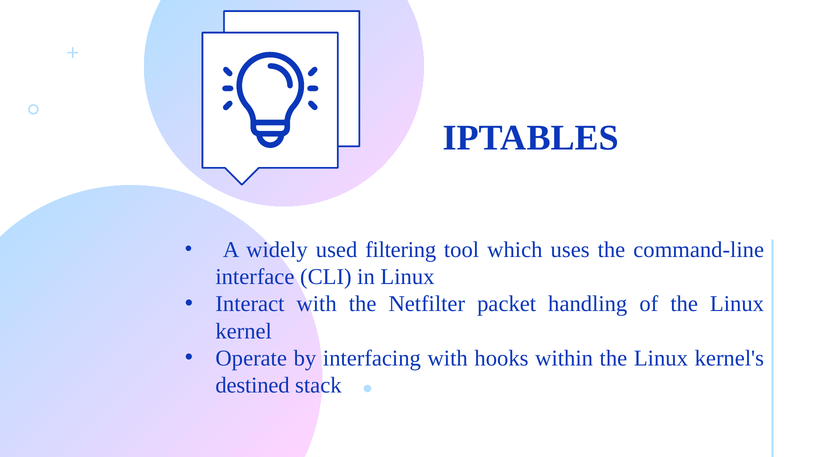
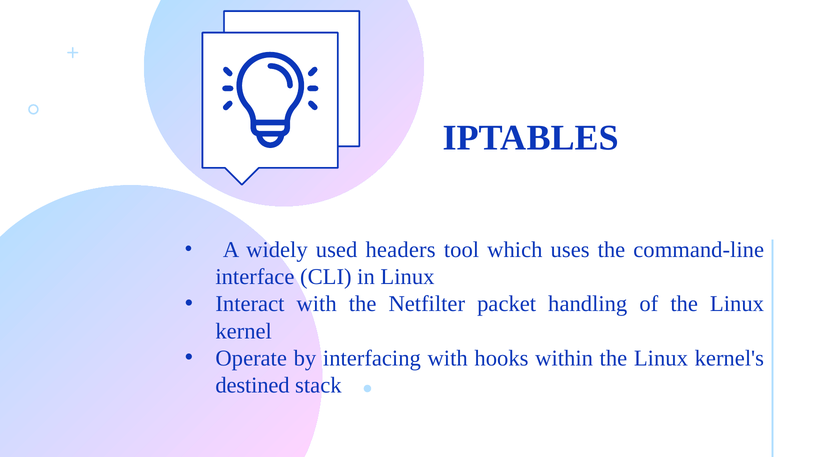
filtering: filtering -> headers (401, 250)
